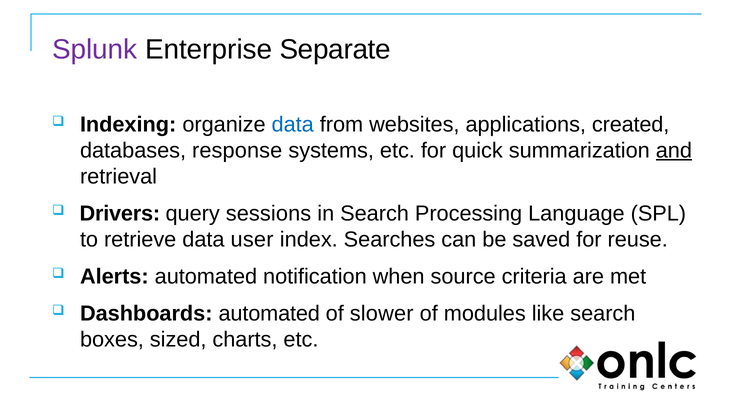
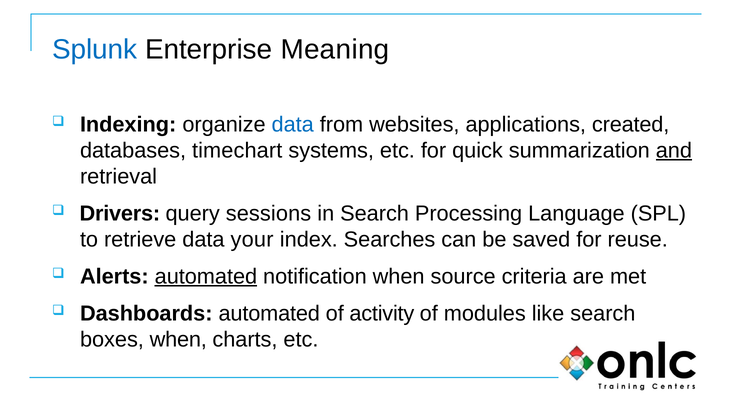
Splunk colour: purple -> blue (95, 49)
Separate: Separate -> Meaning (335, 49)
response: response -> timechart (237, 150)
user: user -> your (252, 240)
automated underline: none -> present (206, 277)
slower: slower -> activity (382, 314)
boxes sized: sized -> when (178, 340)
